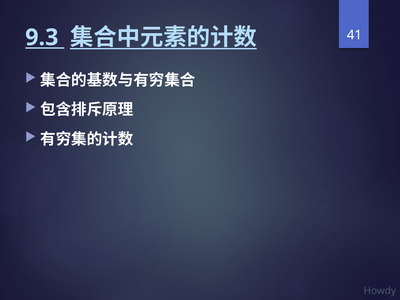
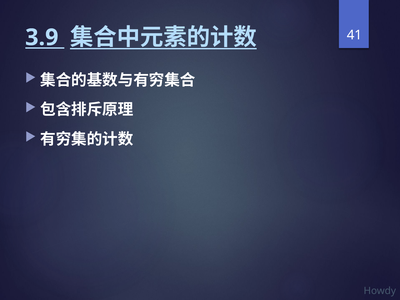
9.3: 9.3 -> 3.9 (42, 37)
